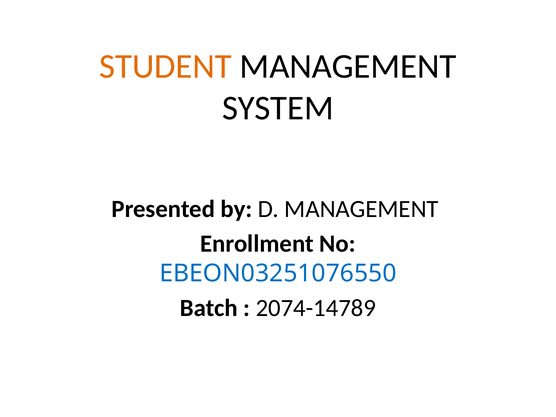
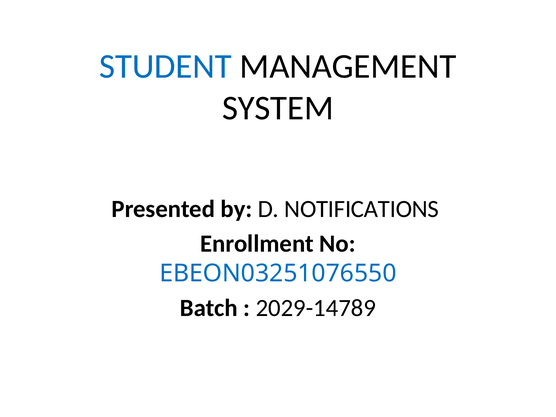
STUDENT colour: orange -> blue (166, 66)
D MANAGEMENT: MANAGEMENT -> NOTIFICATIONS (362, 209)
2074-14789: 2074-14789 -> 2029-14789 (316, 308)
